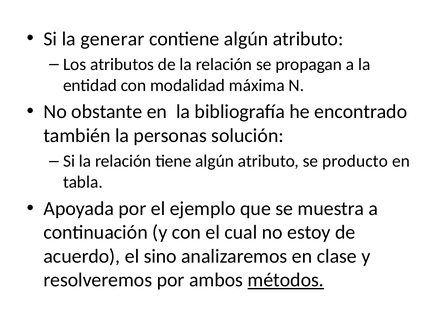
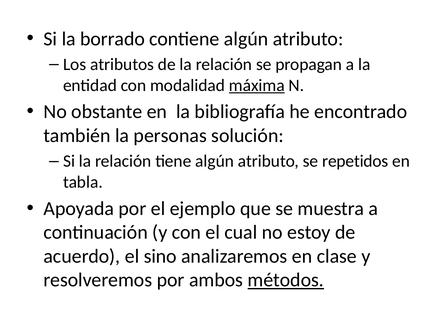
generar: generar -> borrado (113, 39)
máxima underline: none -> present (257, 85)
producto: producto -> repetidos (355, 161)
